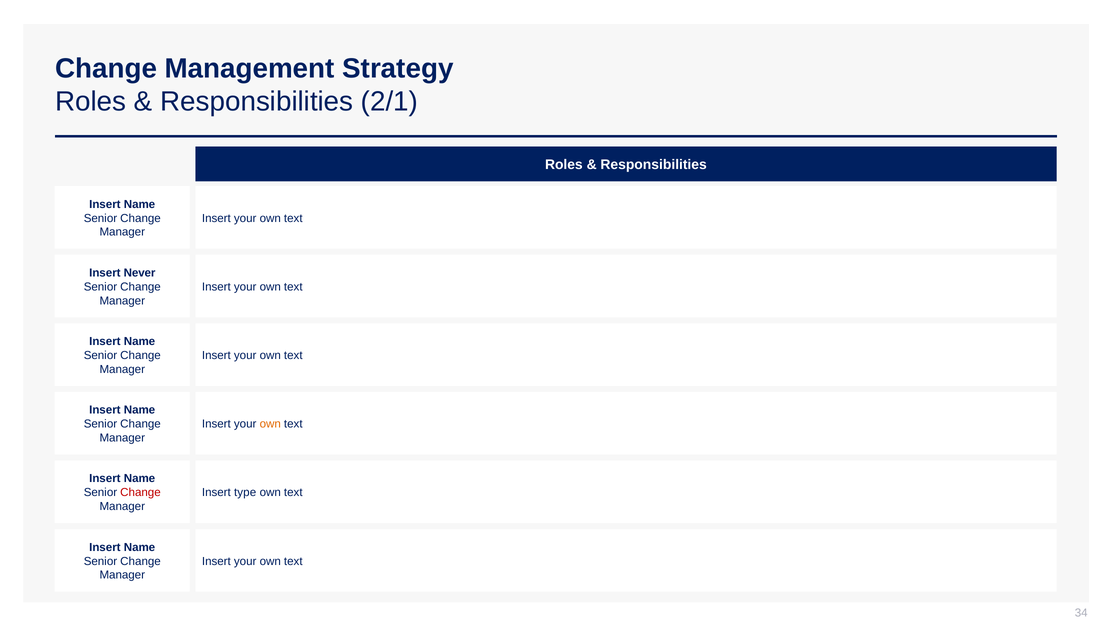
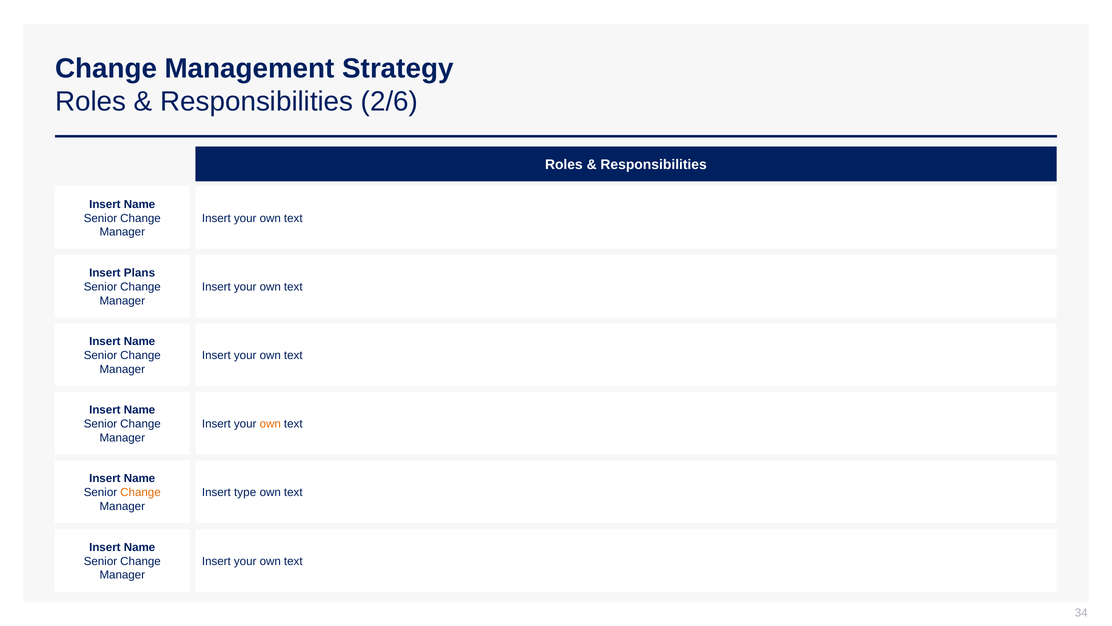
2/1: 2/1 -> 2/6 (389, 102)
Never: Never -> Plans (139, 273)
Change colour: red -> orange (140, 492)
